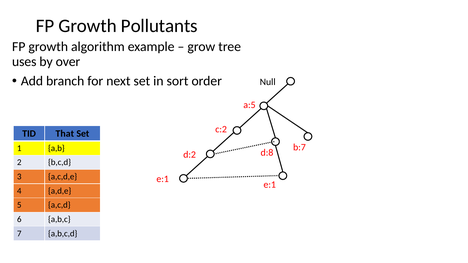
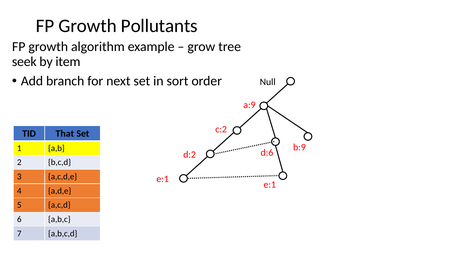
uses: uses -> seek (24, 62)
over: over -> item (68, 62)
a:5: a:5 -> a:9 (250, 105)
b:7: b:7 -> b:9 (299, 147)
d:8: d:8 -> d:6 (267, 153)
